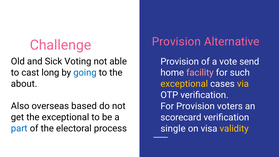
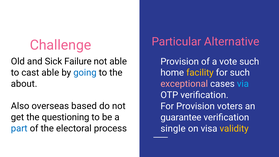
Challenge Provision: Provision -> Particular (176, 42)
Voting: Voting -> Failure (78, 61)
vote send: send -> such (249, 62)
cast long: long -> able (50, 73)
facility colour: pink -> yellow (200, 73)
exceptional colour: yellow -> pink (184, 84)
via colour: yellow -> light blue (243, 84)
the exceptional: exceptional -> questioning (66, 117)
scorecard: scorecard -> guarantee (181, 117)
